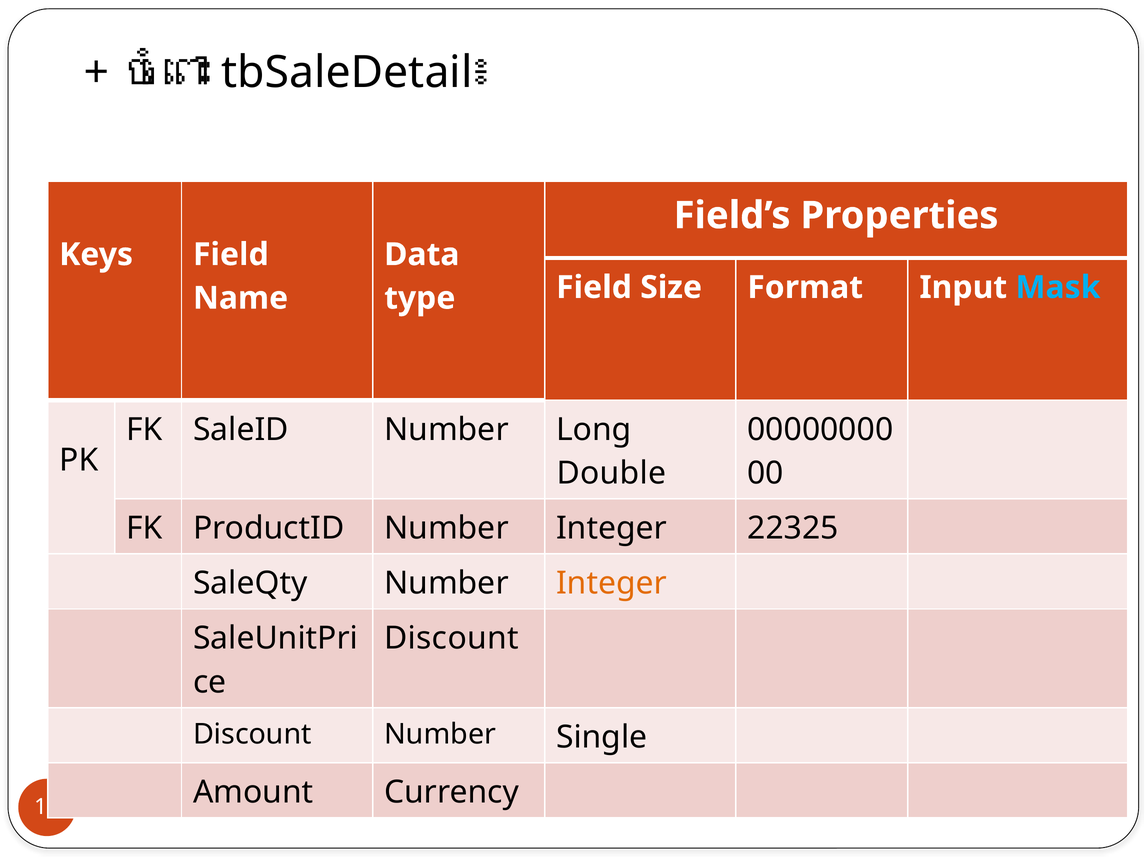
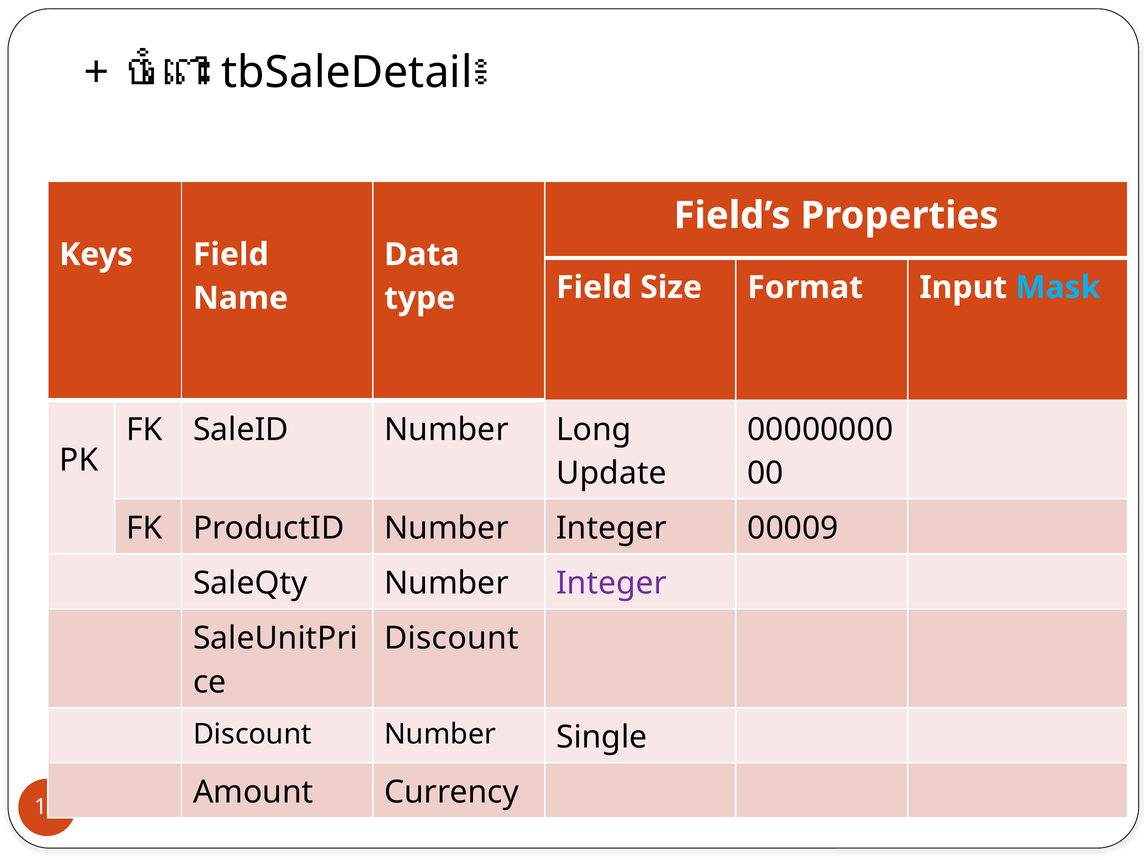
Double: Double -> Update (612, 473)
22325: 22325 -> 00009 (793, 528)
Integer colour: orange -> purple (612, 584)
